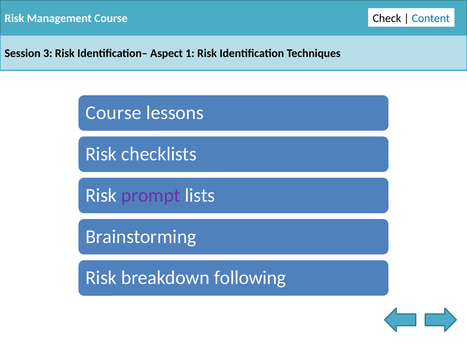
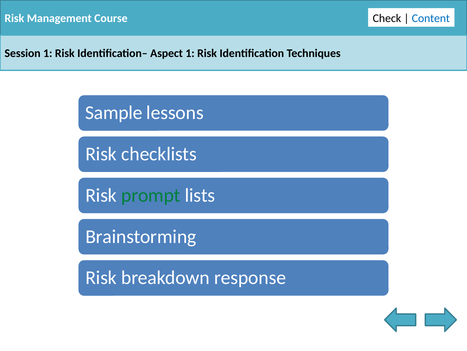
Session 3: 3 -> 1 (48, 53)
Course: Course -> Sample (114, 113)
prompt colour: purple -> green (151, 195)
following: following -> response (250, 277)
